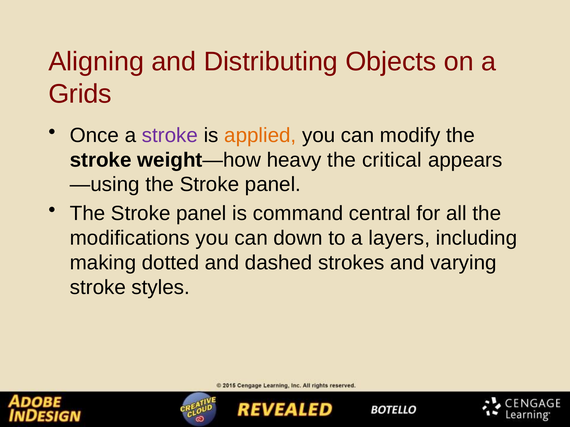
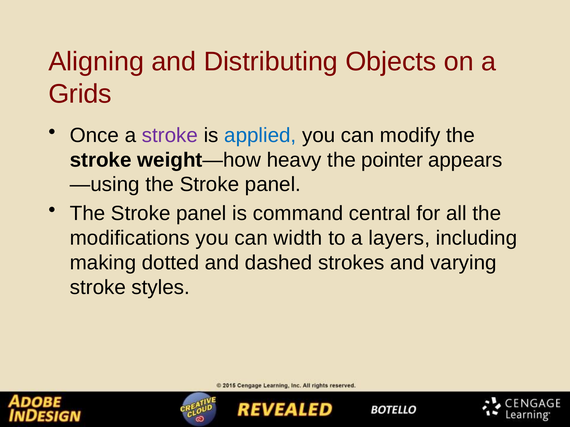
applied colour: orange -> blue (260, 135)
critical: critical -> pointer (392, 160)
down: down -> width (298, 238)
